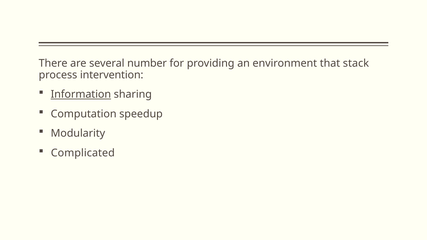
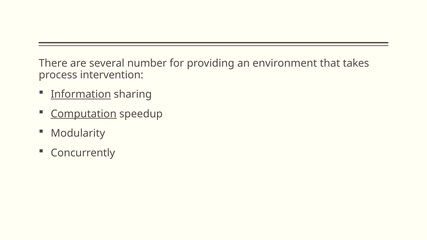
stack: stack -> takes (356, 63)
Computation underline: none -> present (84, 114)
Complicated: Complicated -> Concurrently (83, 153)
